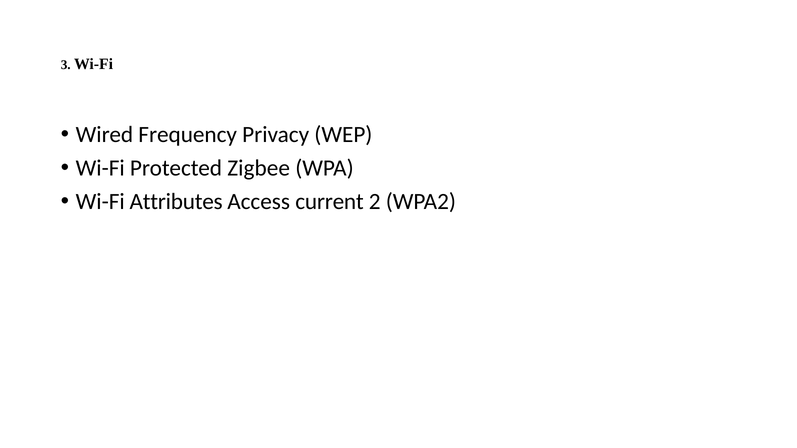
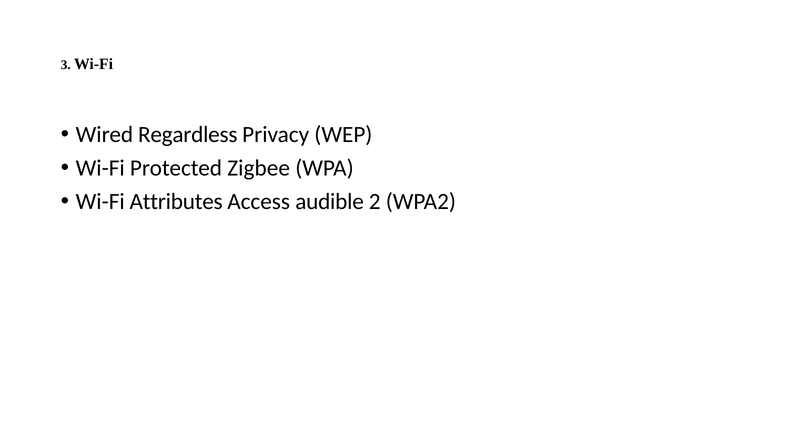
Frequency: Frequency -> Regardless (188, 135)
current: current -> audible (330, 202)
